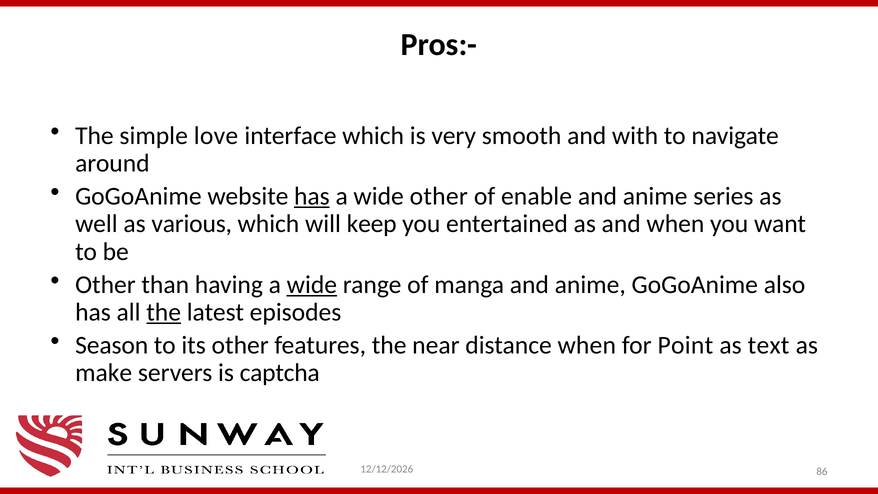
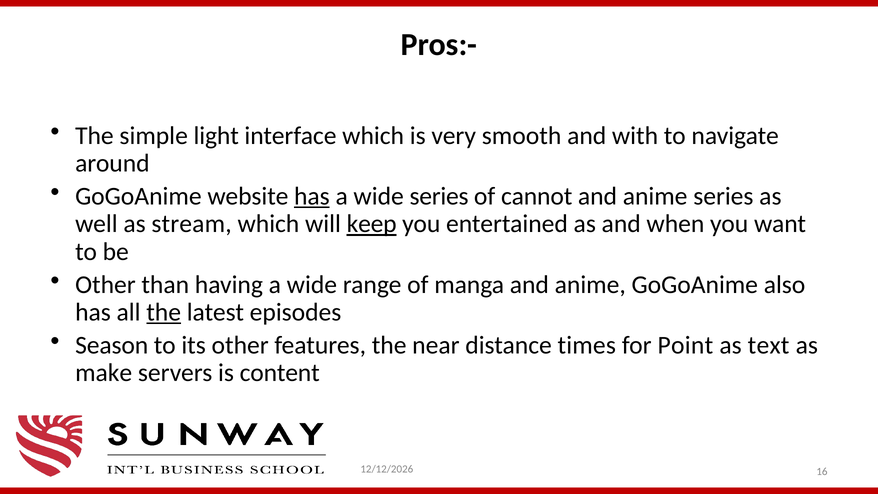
love: love -> light (216, 136)
wide other: other -> series (439, 196)
enable: enable -> cannot (537, 196)
various: various -> stream (192, 224)
keep underline: none -> present (372, 224)
wide underline: present -> none (312, 285)
distance when: when -> times (587, 345)
captcha: captcha -> content (280, 373)
86: 86 -> 16 (822, 472)
